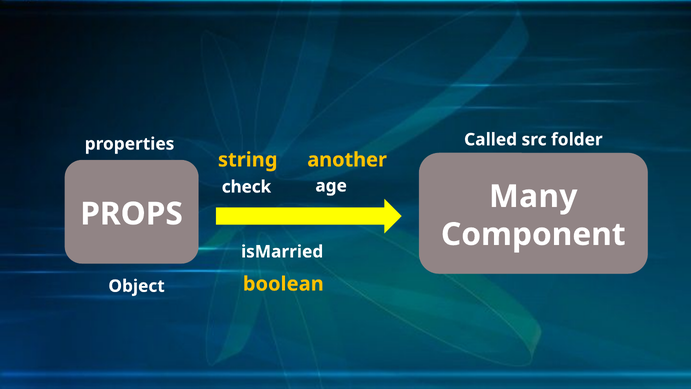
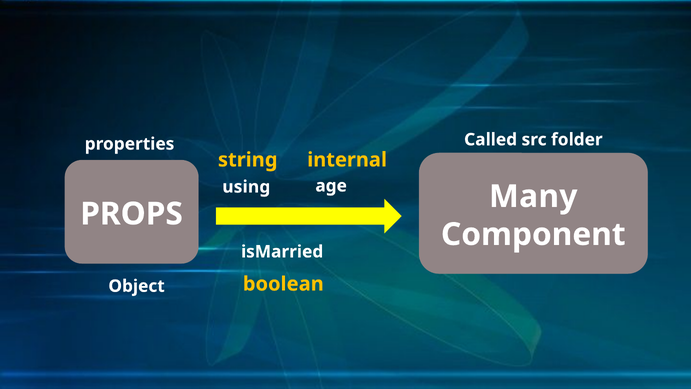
another: another -> internal (347, 160)
check: check -> using (246, 187)
